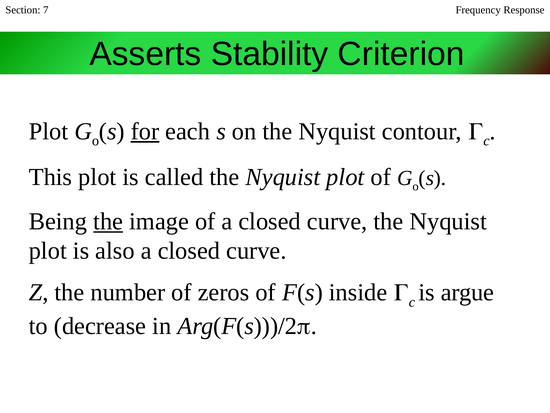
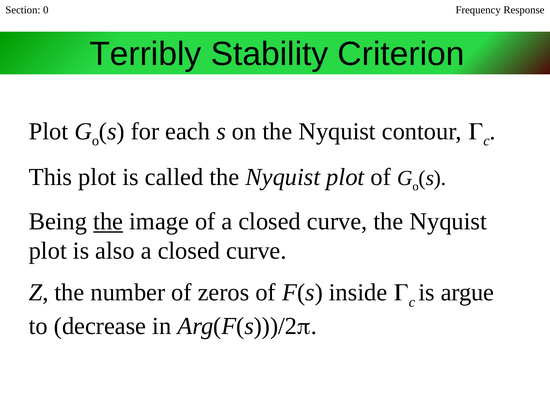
7: 7 -> 0 (46, 10)
Asserts: Asserts -> Terribly (145, 54)
for underline: present -> none (145, 131)
